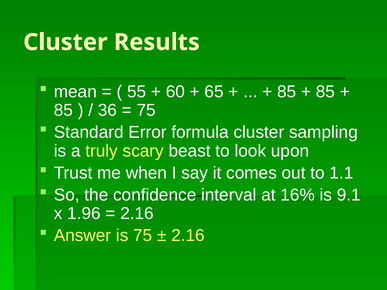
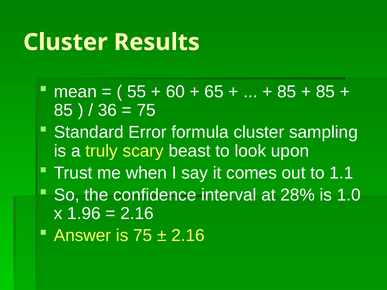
16%: 16% -> 28% (298, 195)
9.1: 9.1 -> 1.0 (349, 195)
